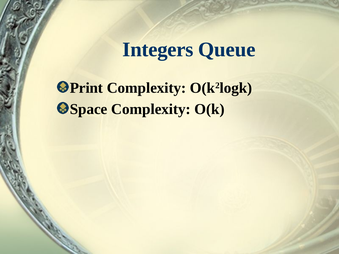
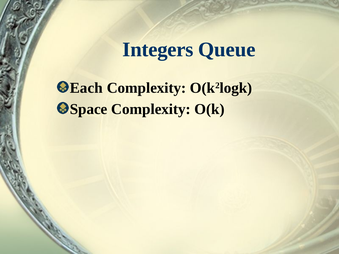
Print: Print -> Each (86, 88)
